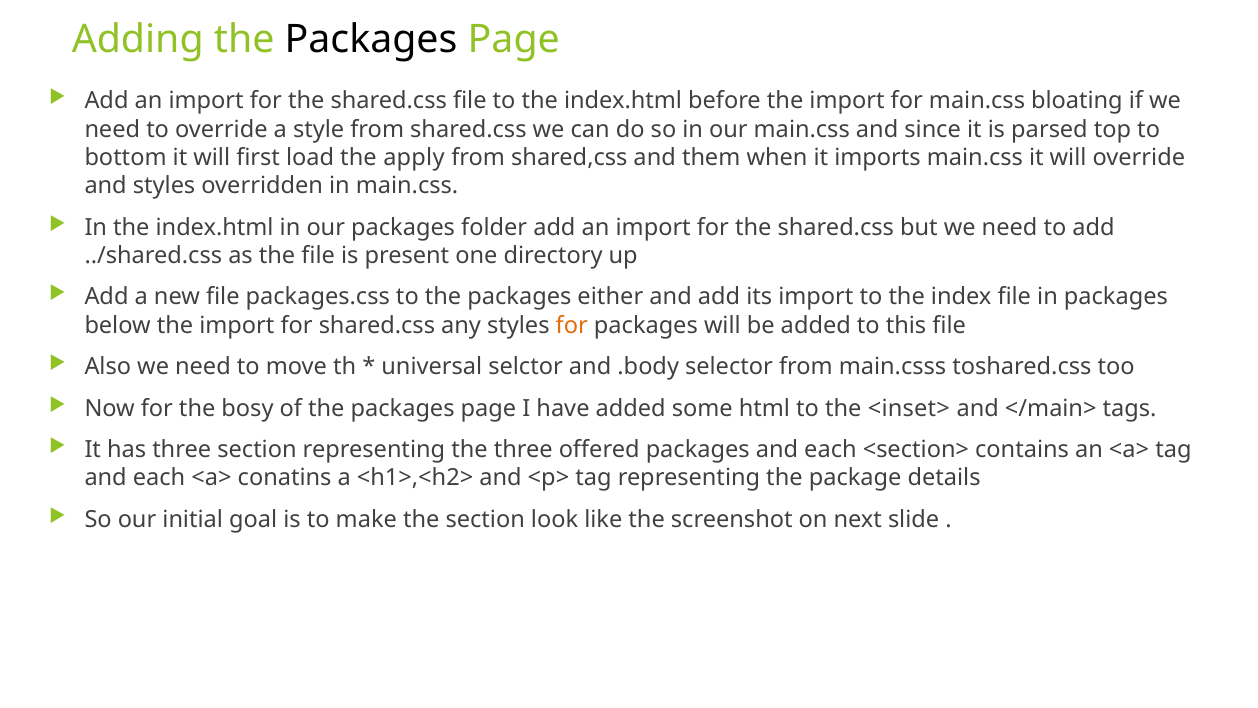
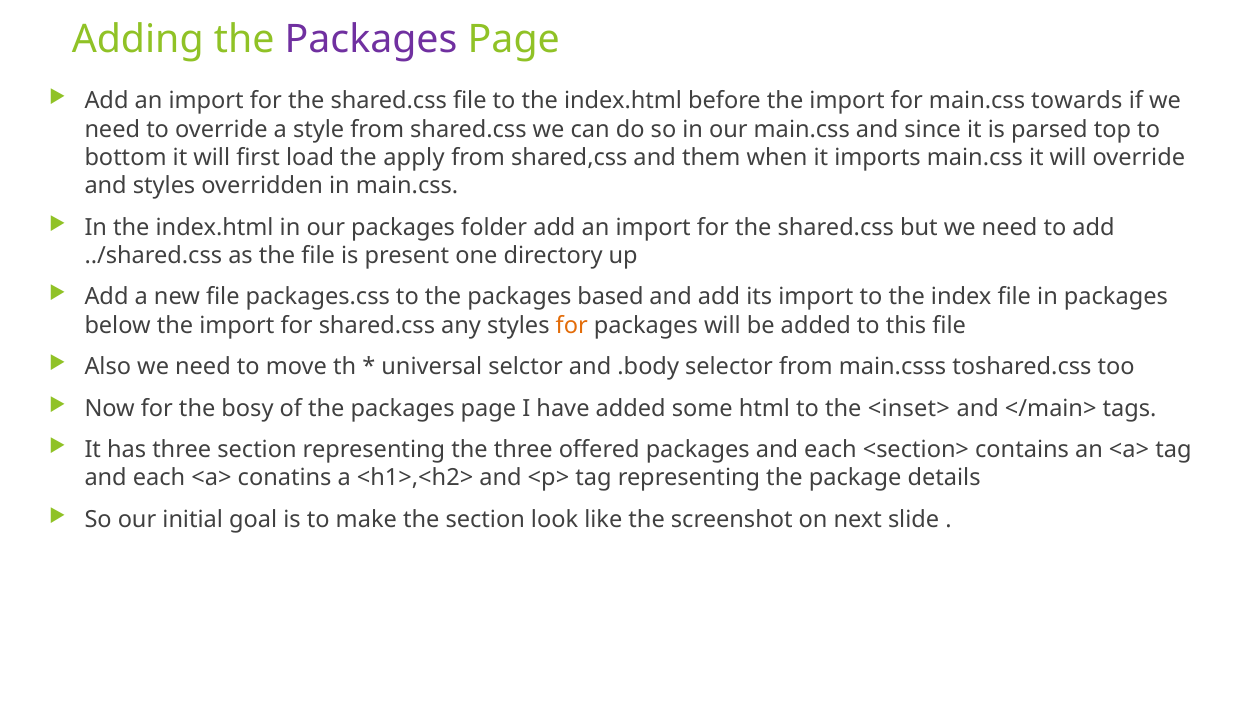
Packages colour: black -> purple (371, 39)
bloating: bloating -> towards (1077, 101)
either: either -> based (610, 297)
